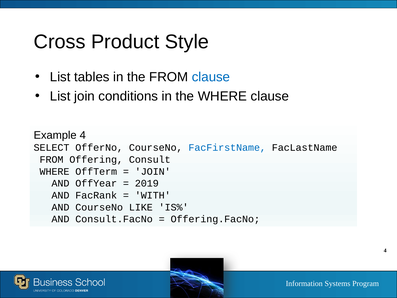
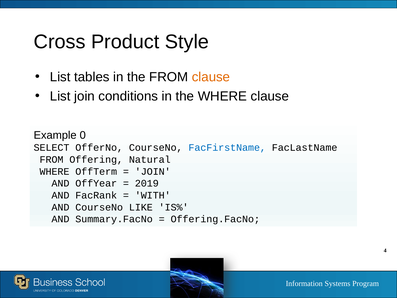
clause colour: blue -> orange (211, 77)
Example 4: 4 -> 0 (83, 135)
Consult: Consult -> Natural (150, 159)
Consult.FacNo: Consult.FacNo -> Summary.FacNo (114, 219)
